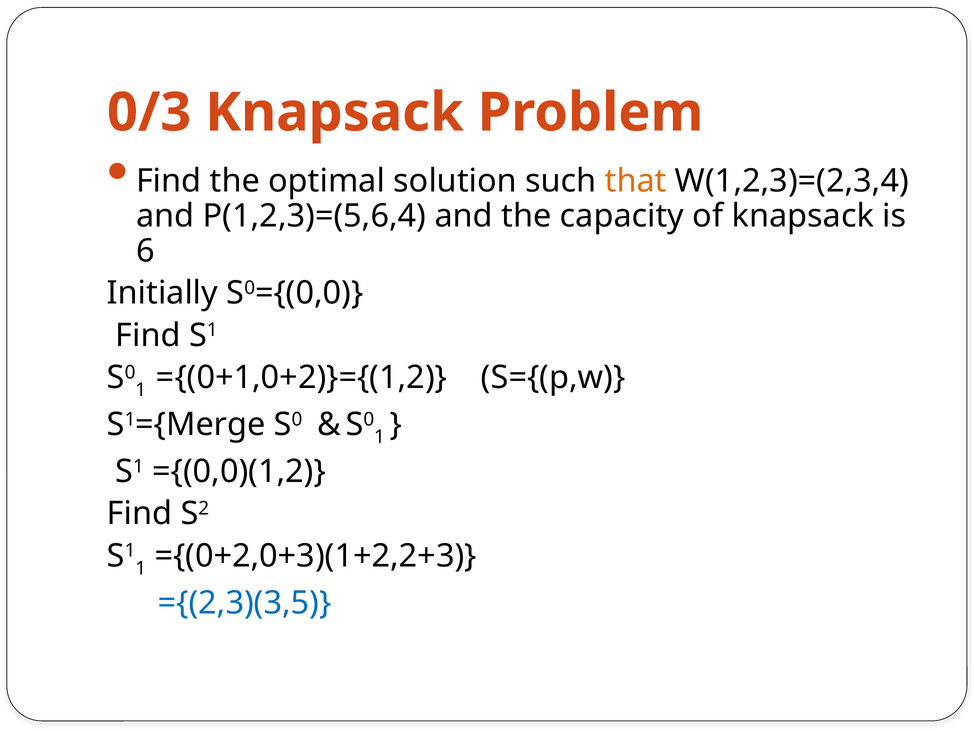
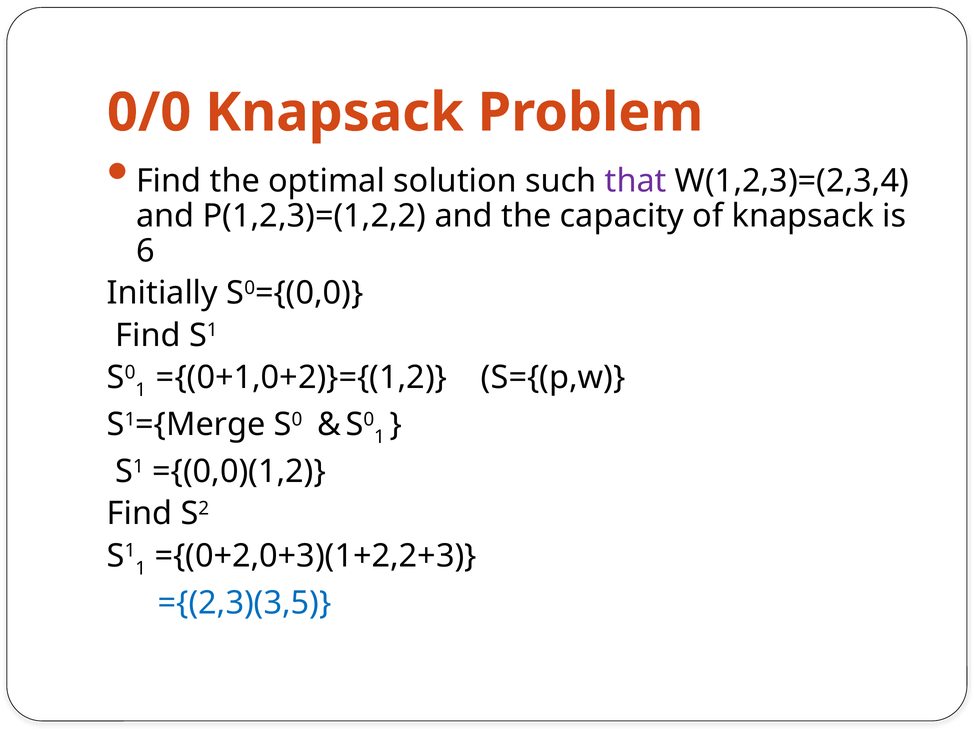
0/3: 0/3 -> 0/0 (149, 113)
that colour: orange -> purple (636, 181)
P(1,2,3)=(5,6,4: P(1,2,3)=(5,6,4 -> P(1,2,3)=(1,2,2 (315, 216)
